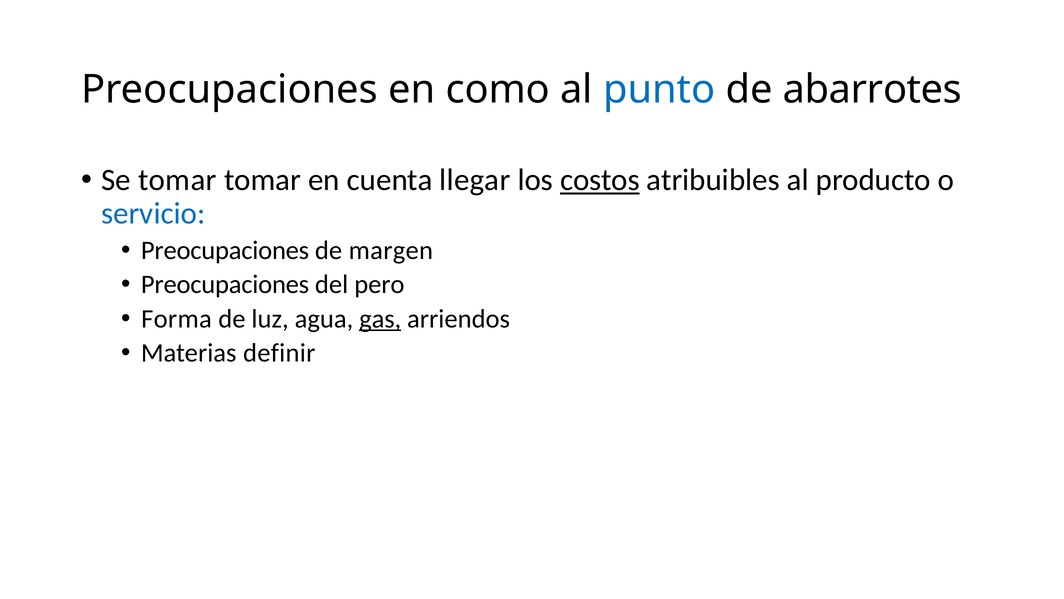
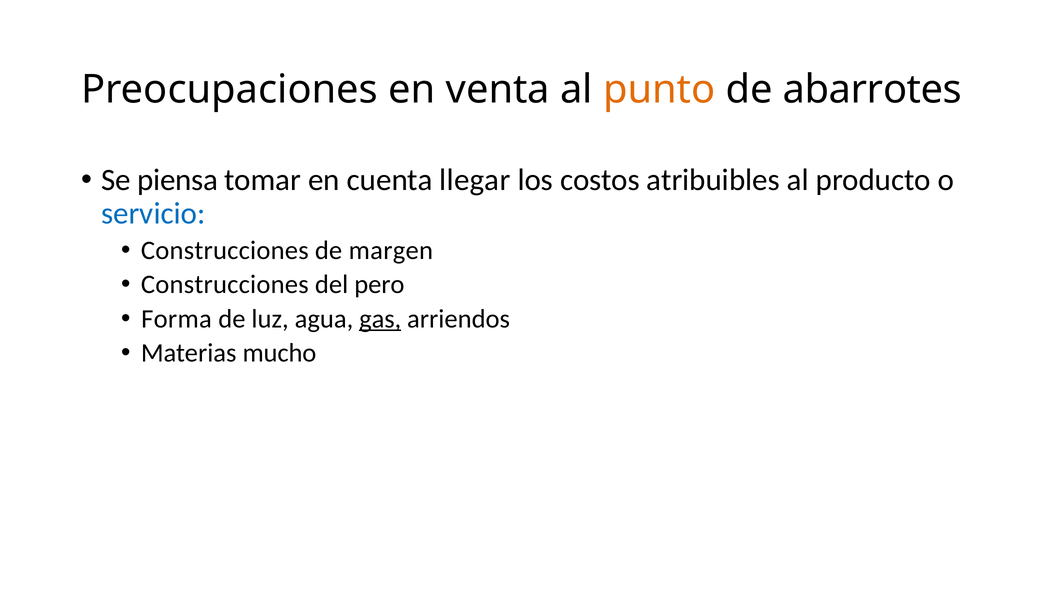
como: como -> venta (498, 89)
punto colour: blue -> orange (659, 89)
Se tomar: tomar -> piensa (178, 180)
costos underline: present -> none (600, 180)
Preocupaciones: Preocupaciones -> Construcciones (225, 250)
Preocupaciones: Preocupaciones -> Construcciones (225, 284)
definir: definir -> mucho (279, 353)
